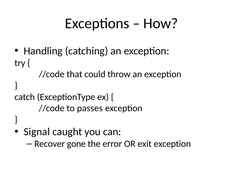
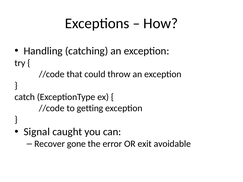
passes: passes -> getting (90, 108)
exit exception: exception -> avoidable (172, 144)
